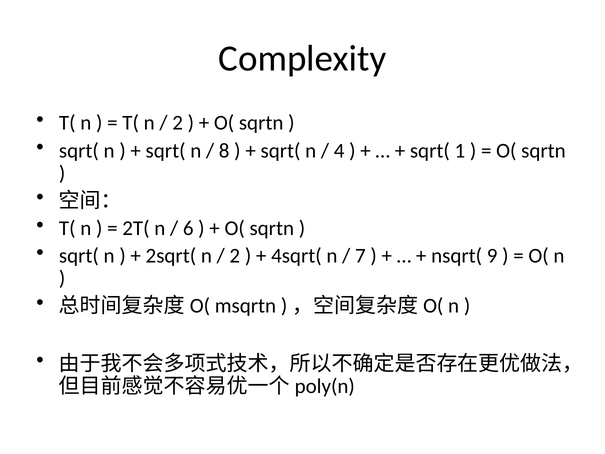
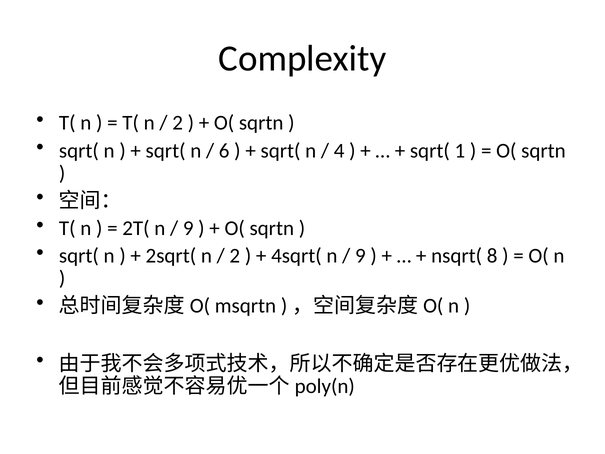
8: 8 -> 6 (224, 150)
6: 6 -> 9 (188, 228)
7: 7 -> 9 (360, 256)
9: 9 -> 8 (492, 256)
